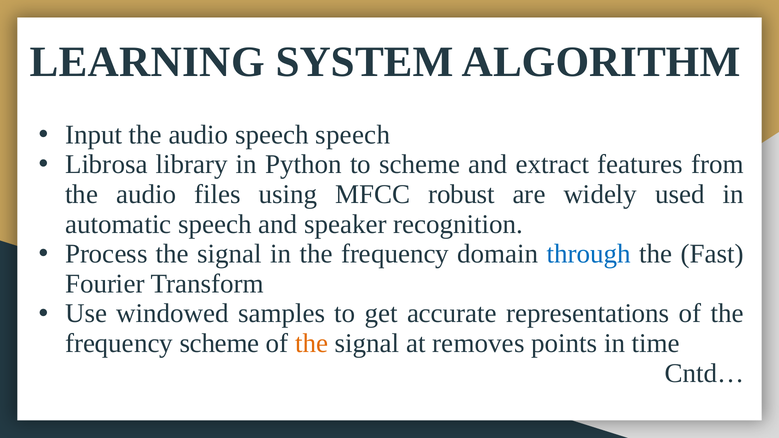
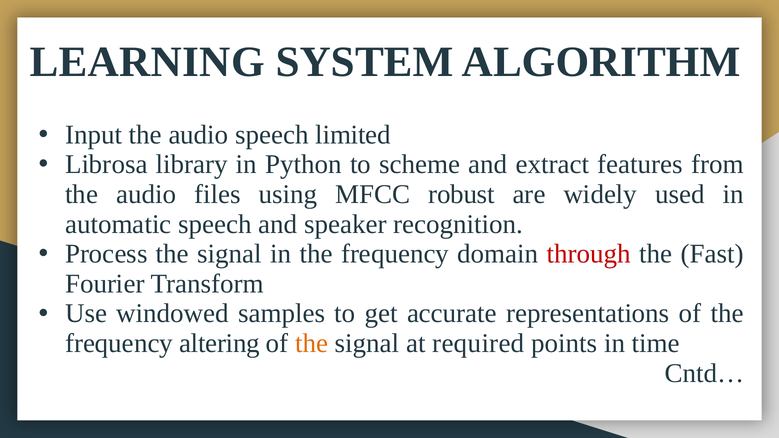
speech speech: speech -> limited (353, 135)
through colour: blue -> red (589, 254)
frequency scheme: scheme -> altering (220, 344)
removes: removes -> required (478, 344)
